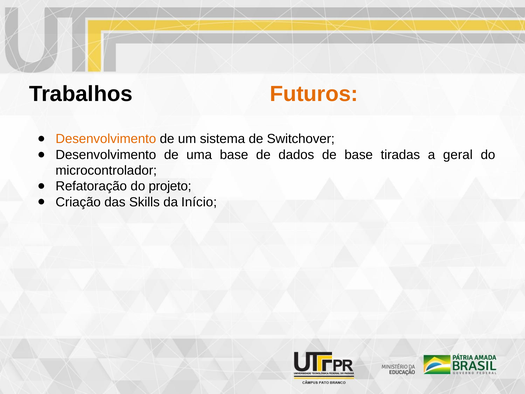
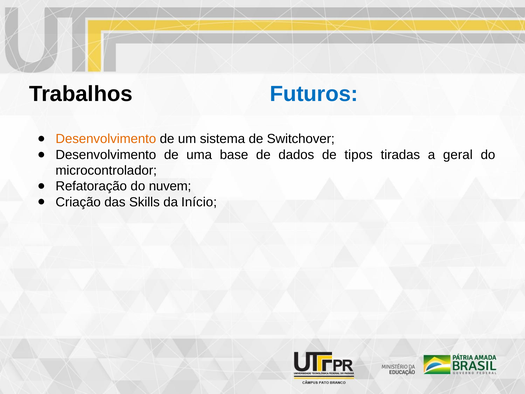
Futuros colour: orange -> blue (314, 94)
de base: base -> tipos (359, 155)
projeto: projeto -> nuvem (170, 186)
